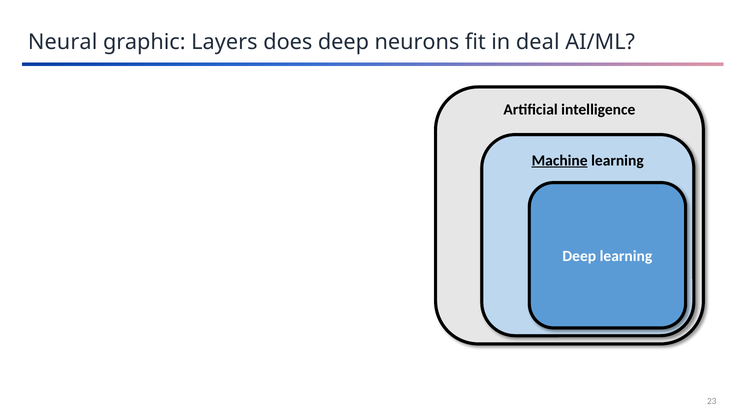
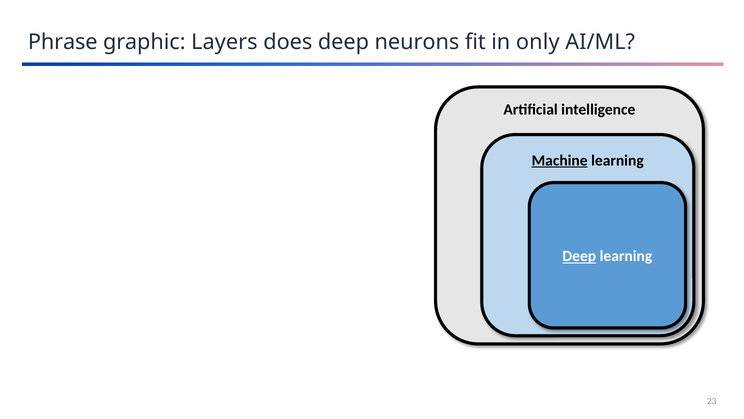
Neural: Neural -> Phrase (63, 42)
deal: deal -> only (538, 42)
Deep underline: none -> present (579, 256)
